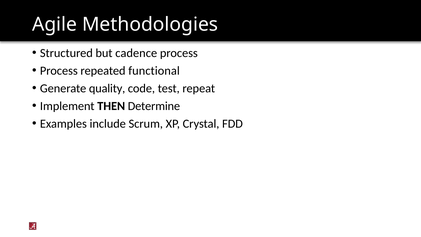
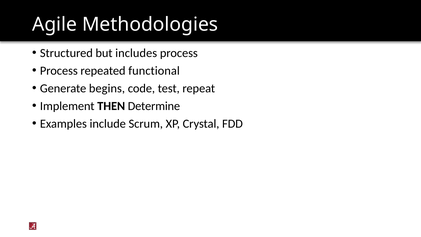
cadence: cadence -> includes (136, 53)
quality: quality -> begins (107, 88)
